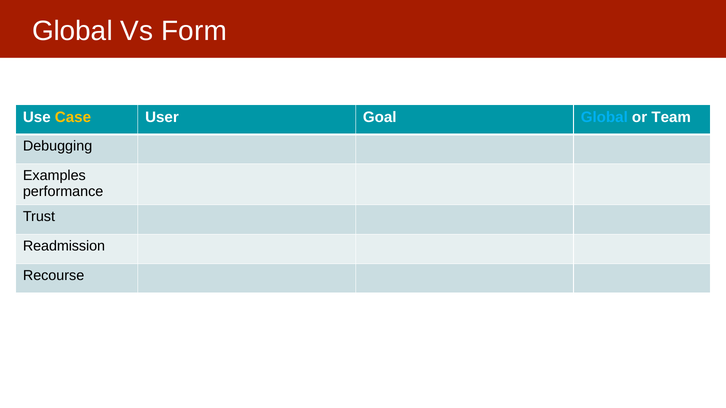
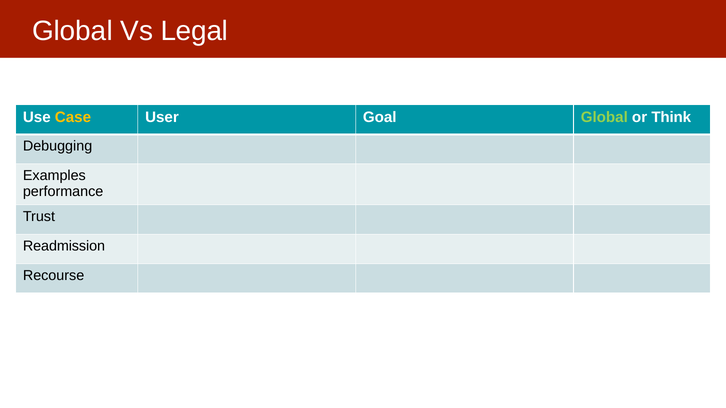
Form: Form -> Legal (194, 31)
Global colour: light blue -> light green (604, 117)
Team: Team -> Think (671, 117)
